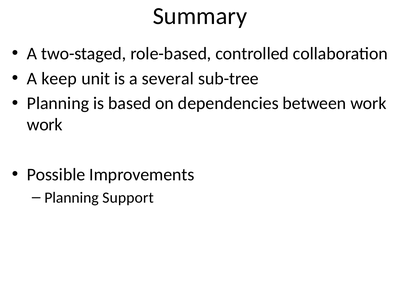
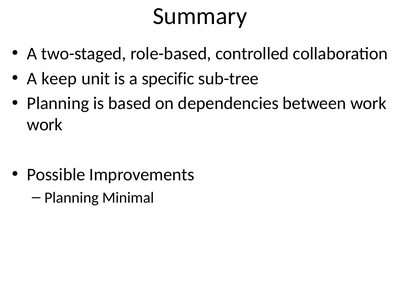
several: several -> specific (168, 79)
Support: Support -> Minimal (128, 198)
